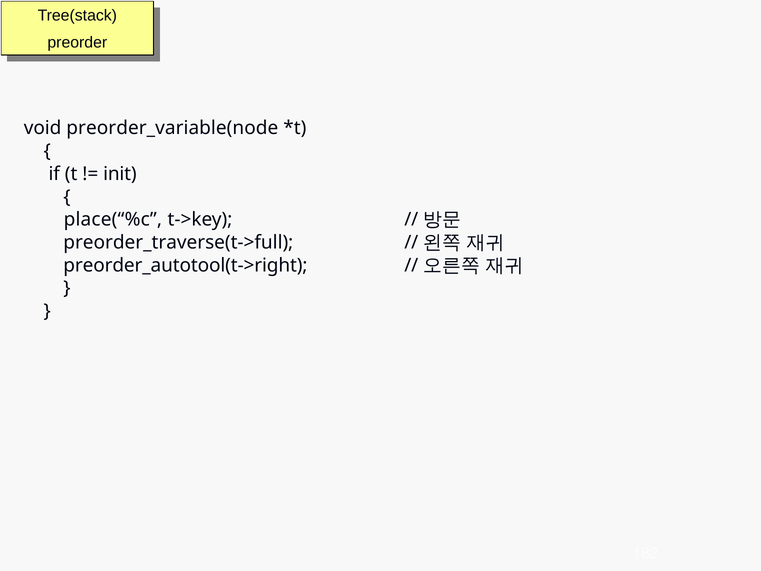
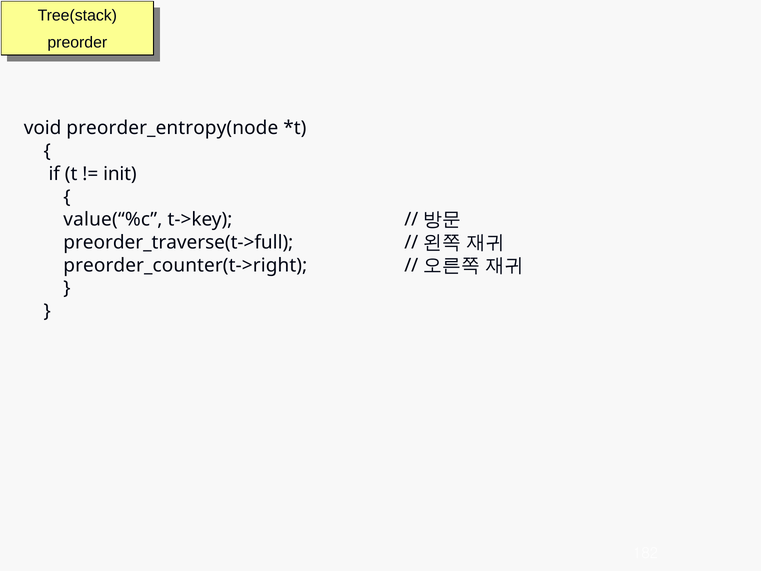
preorder_variable(node: preorder_variable(node -> preorder_entropy(node (172, 128)
place(“%c: place(“%c -> value(“%c (113, 219)
preorder_autotool(t->right: preorder_autotool(t->right -> preorder_counter(t->right (185, 265)
